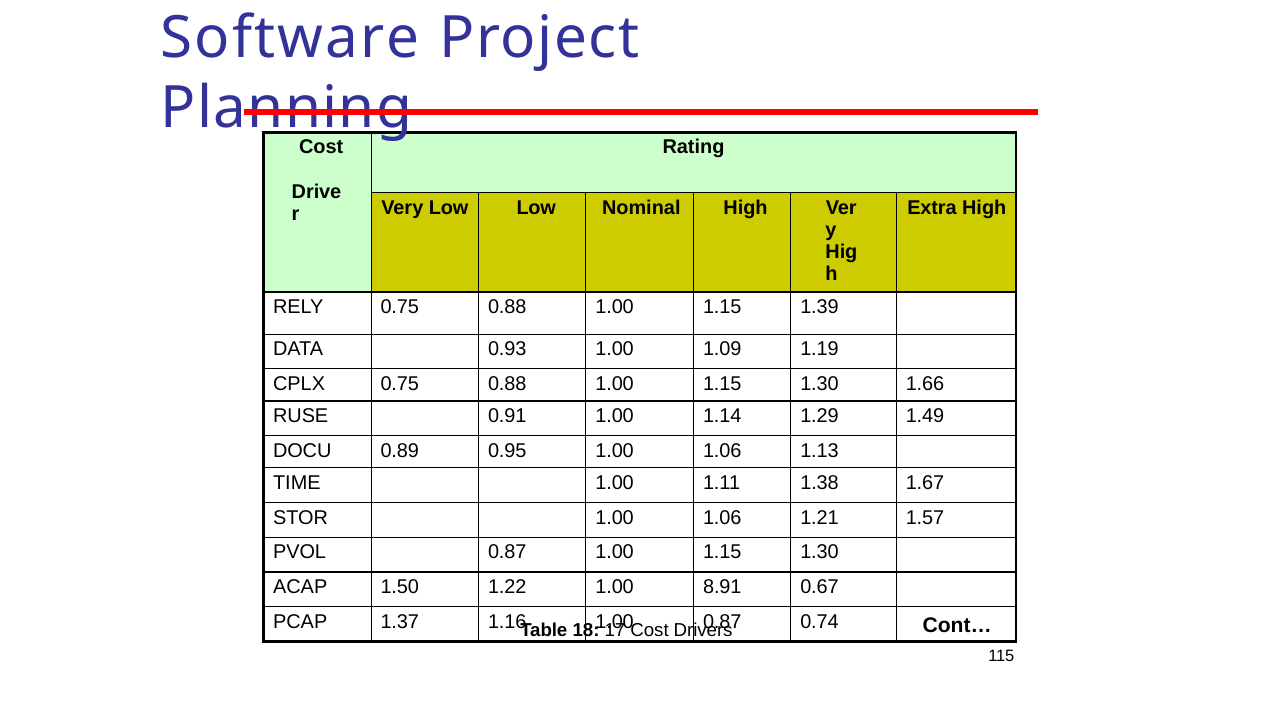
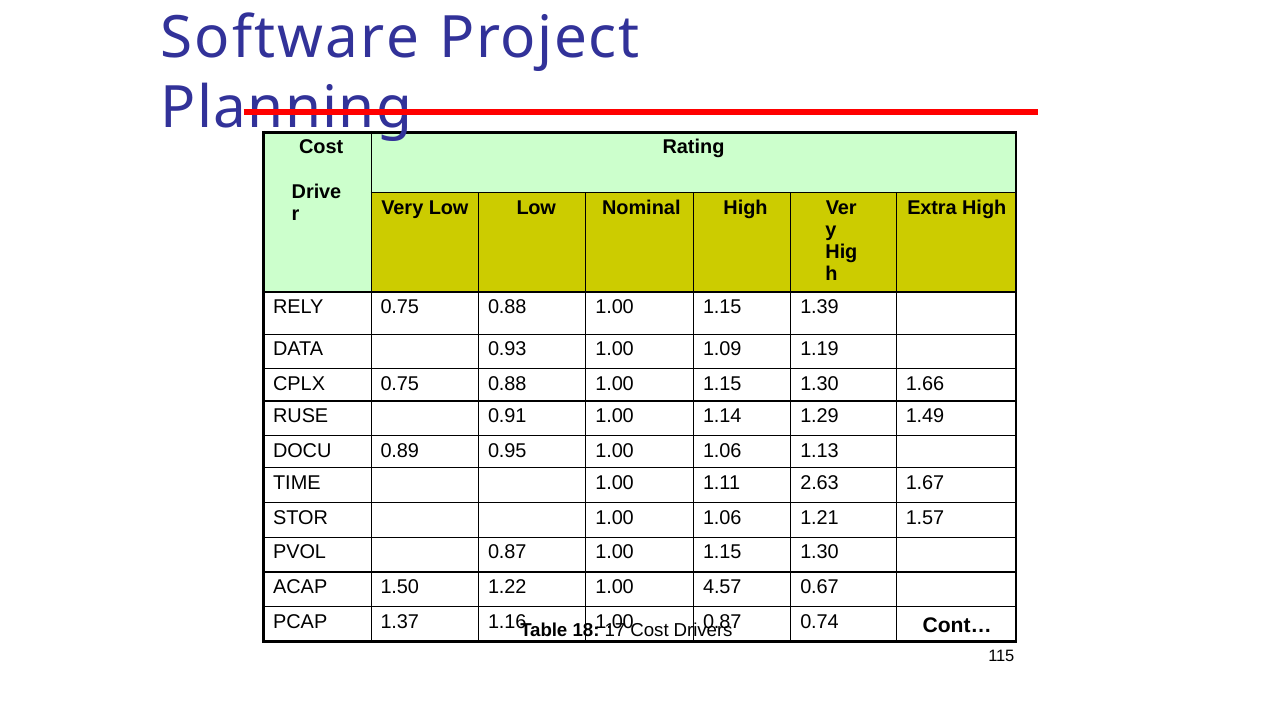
1.38: 1.38 -> 2.63 (820, 483)
8.91: 8.91 -> 4.57 (722, 587)
